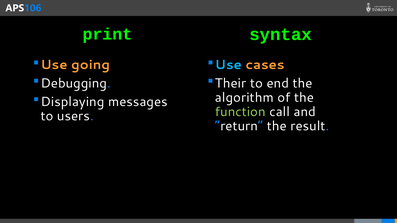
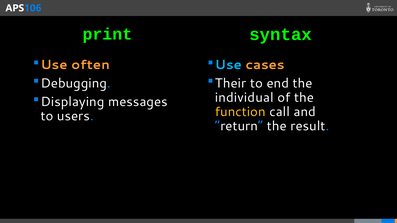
going: going -> often (91, 65)
algorithm: algorithm -> individual (244, 98)
function colour: light green -> yellow (240, 112)
